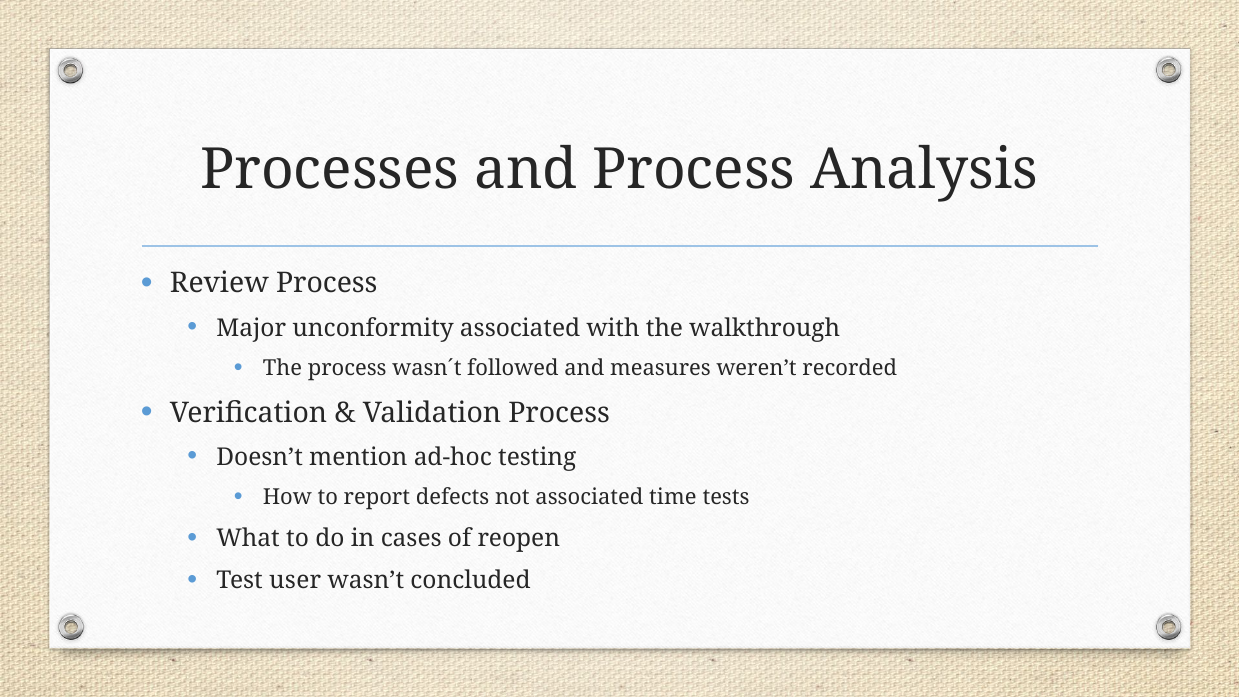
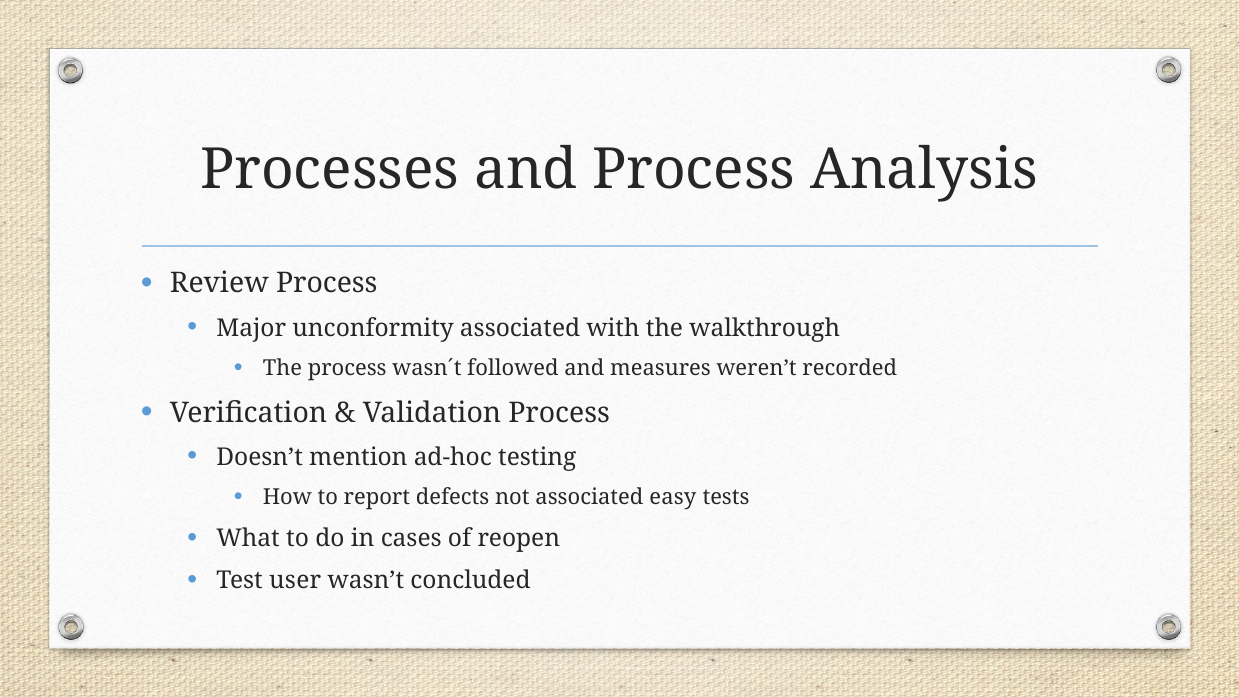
time: time -> easy (673, 497)
